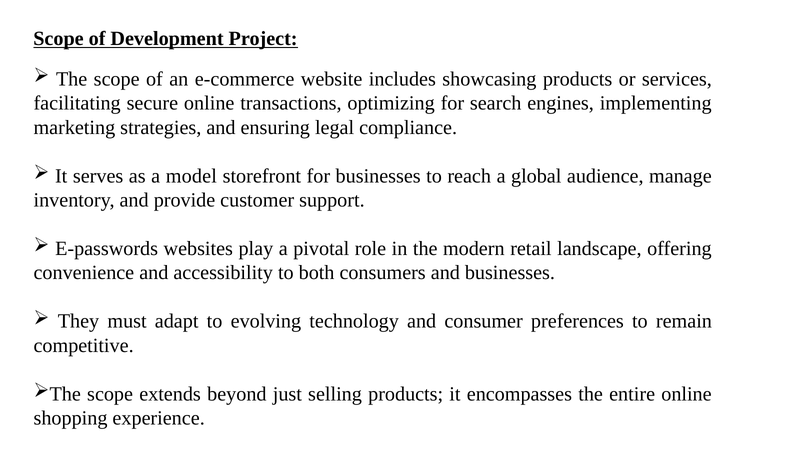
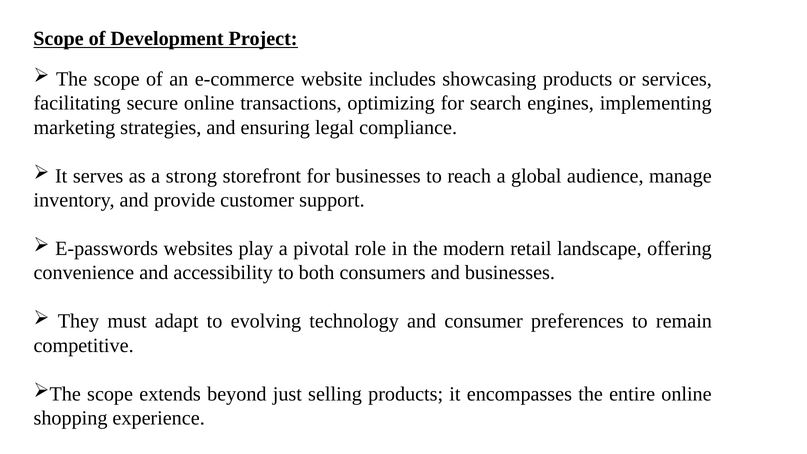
model: model -> strong (191, 176)
